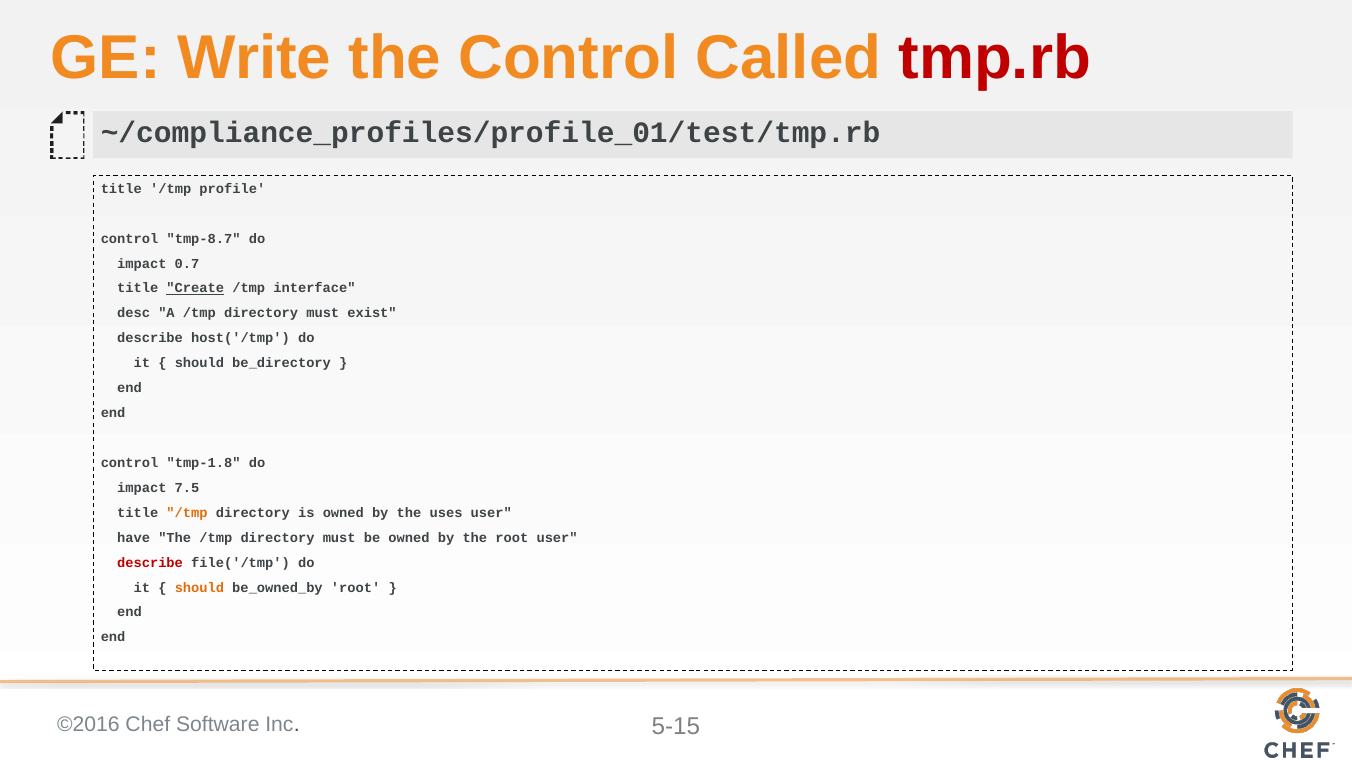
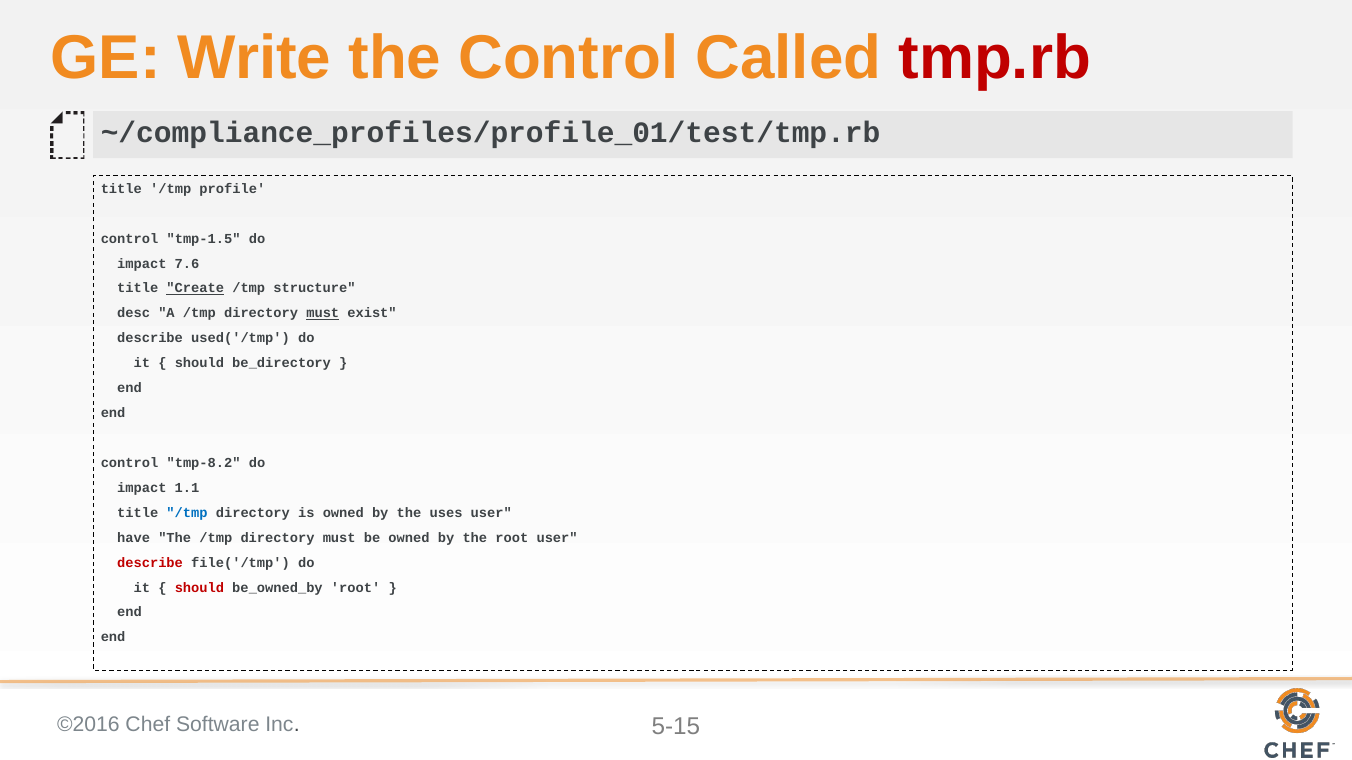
tmp-8.7: tmp-8.7 -> tmp-1.5 (204, 239)
0.7: 0.7 -> 7.6 (187, 264)
interface: interface -> structure (315, 289)
must underline: none -> present (323, 314)
host('/tmp: host('/tmp -> used('/tmp (241, 338)
tmp-1.8: tmp-1.8 -> tmp-8.2 (204, 463)
7.5: 7.5 -> 1.1 (187, 488)
/tmp colour: orange -> blue (187, 513)
should colour: orange -> red (199, 588)
